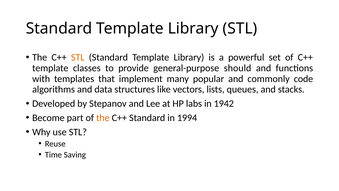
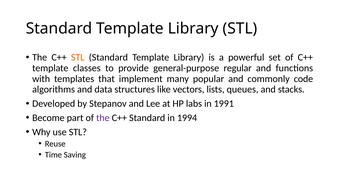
should: should -> regular (238, 68)
1942: 1942 -> 1991 (224, 103)
the colour: orange -> purple (103, 118)
